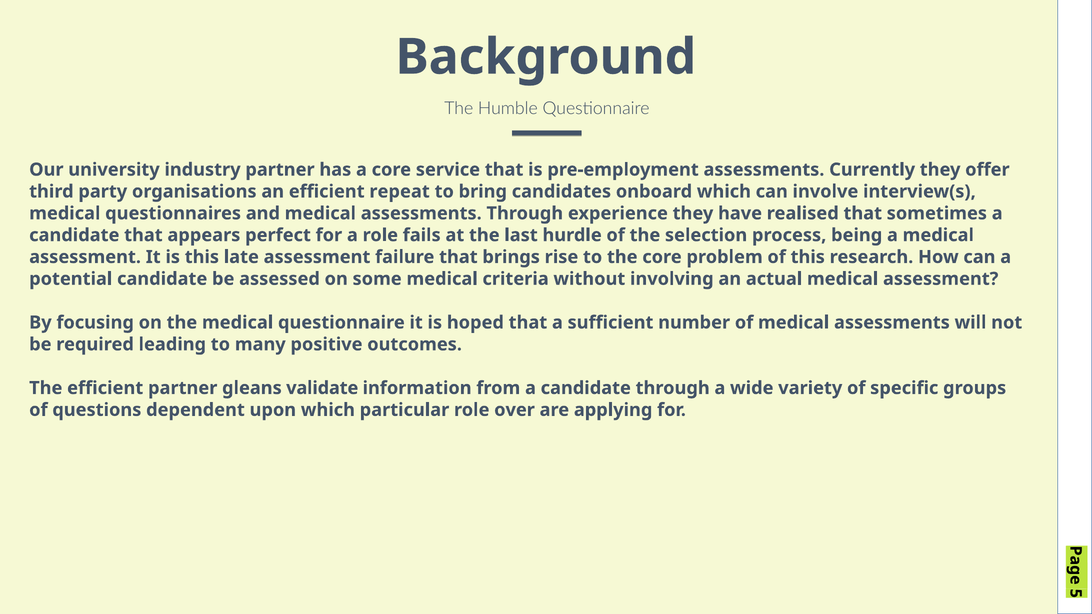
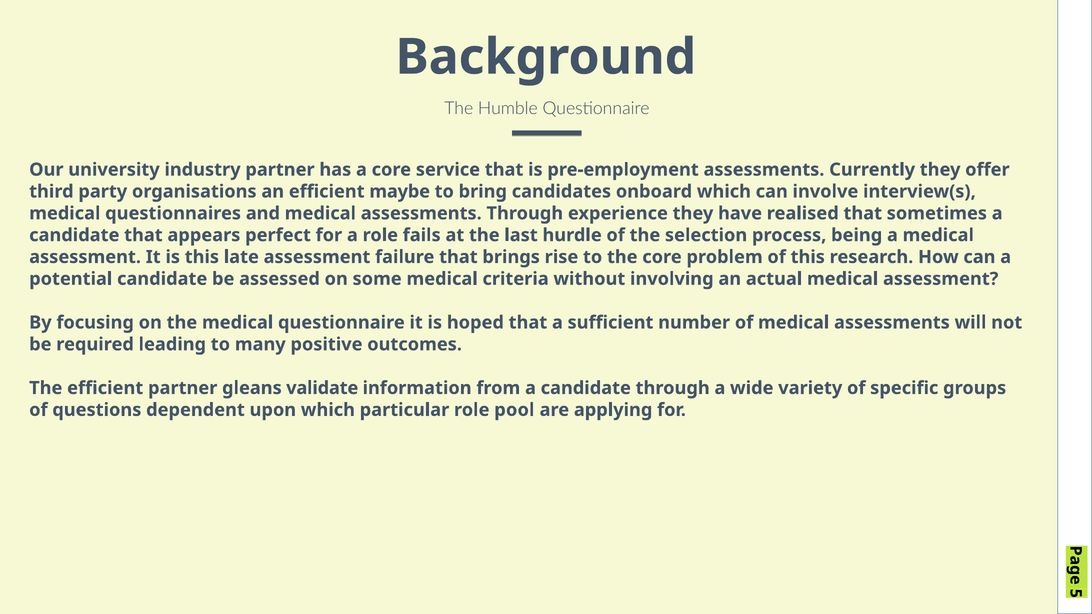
repeat: repeat -> maybe (400, 192)
over: over -> pool (514, 410)
